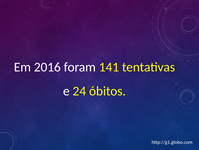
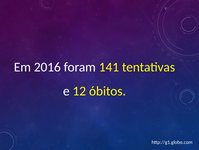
24: 24 -> 12 (79, 91)
